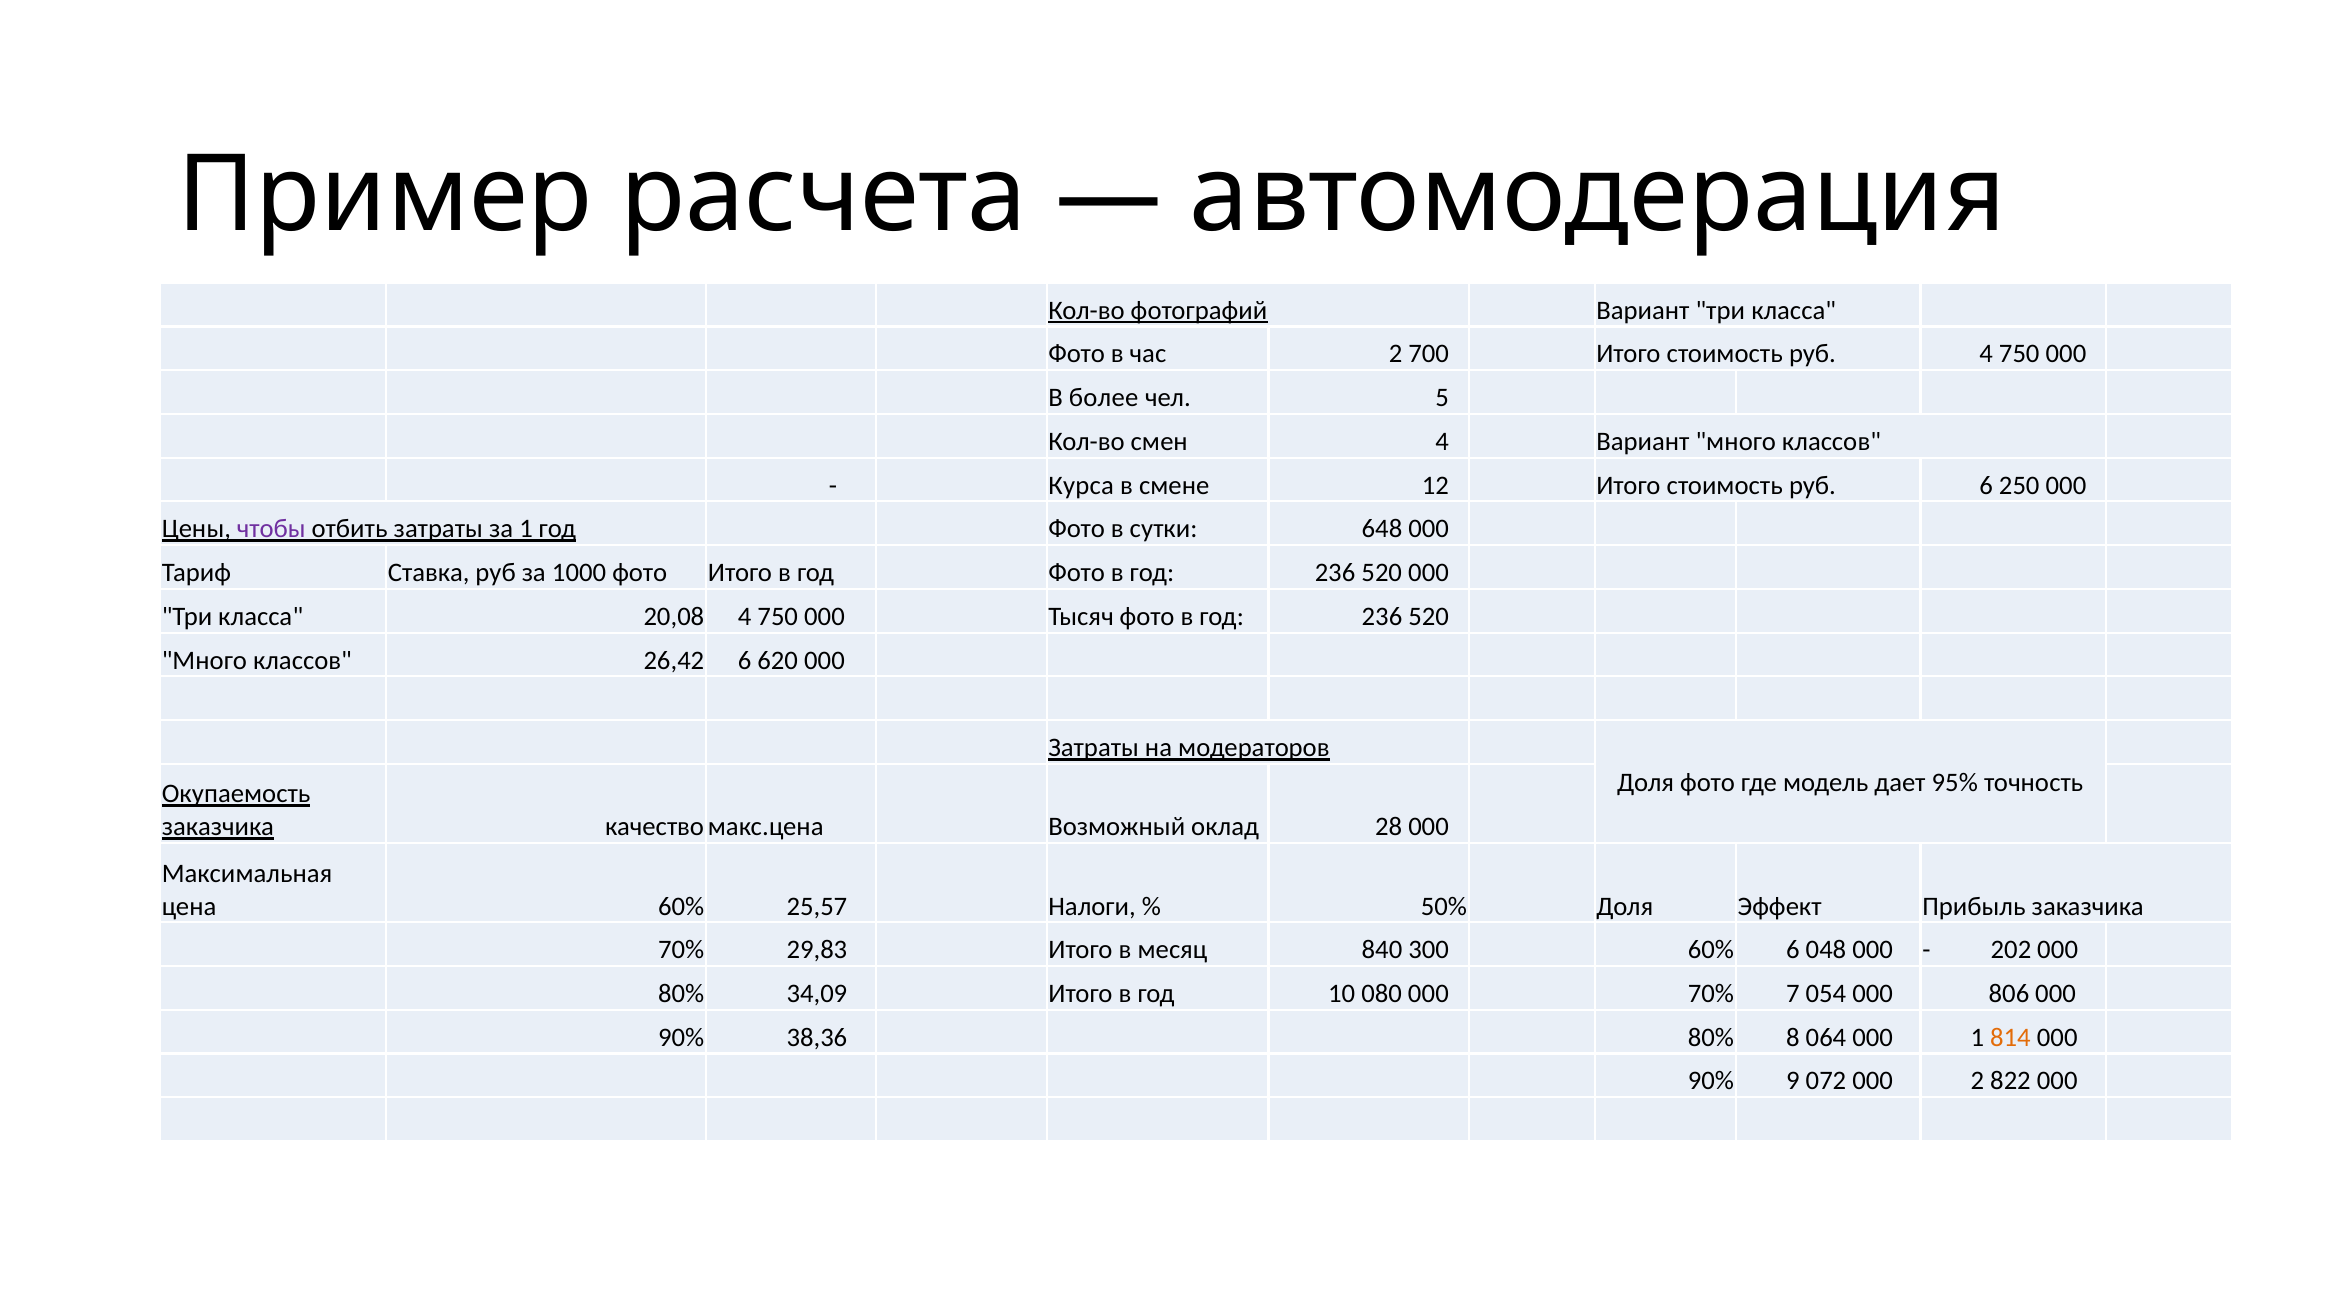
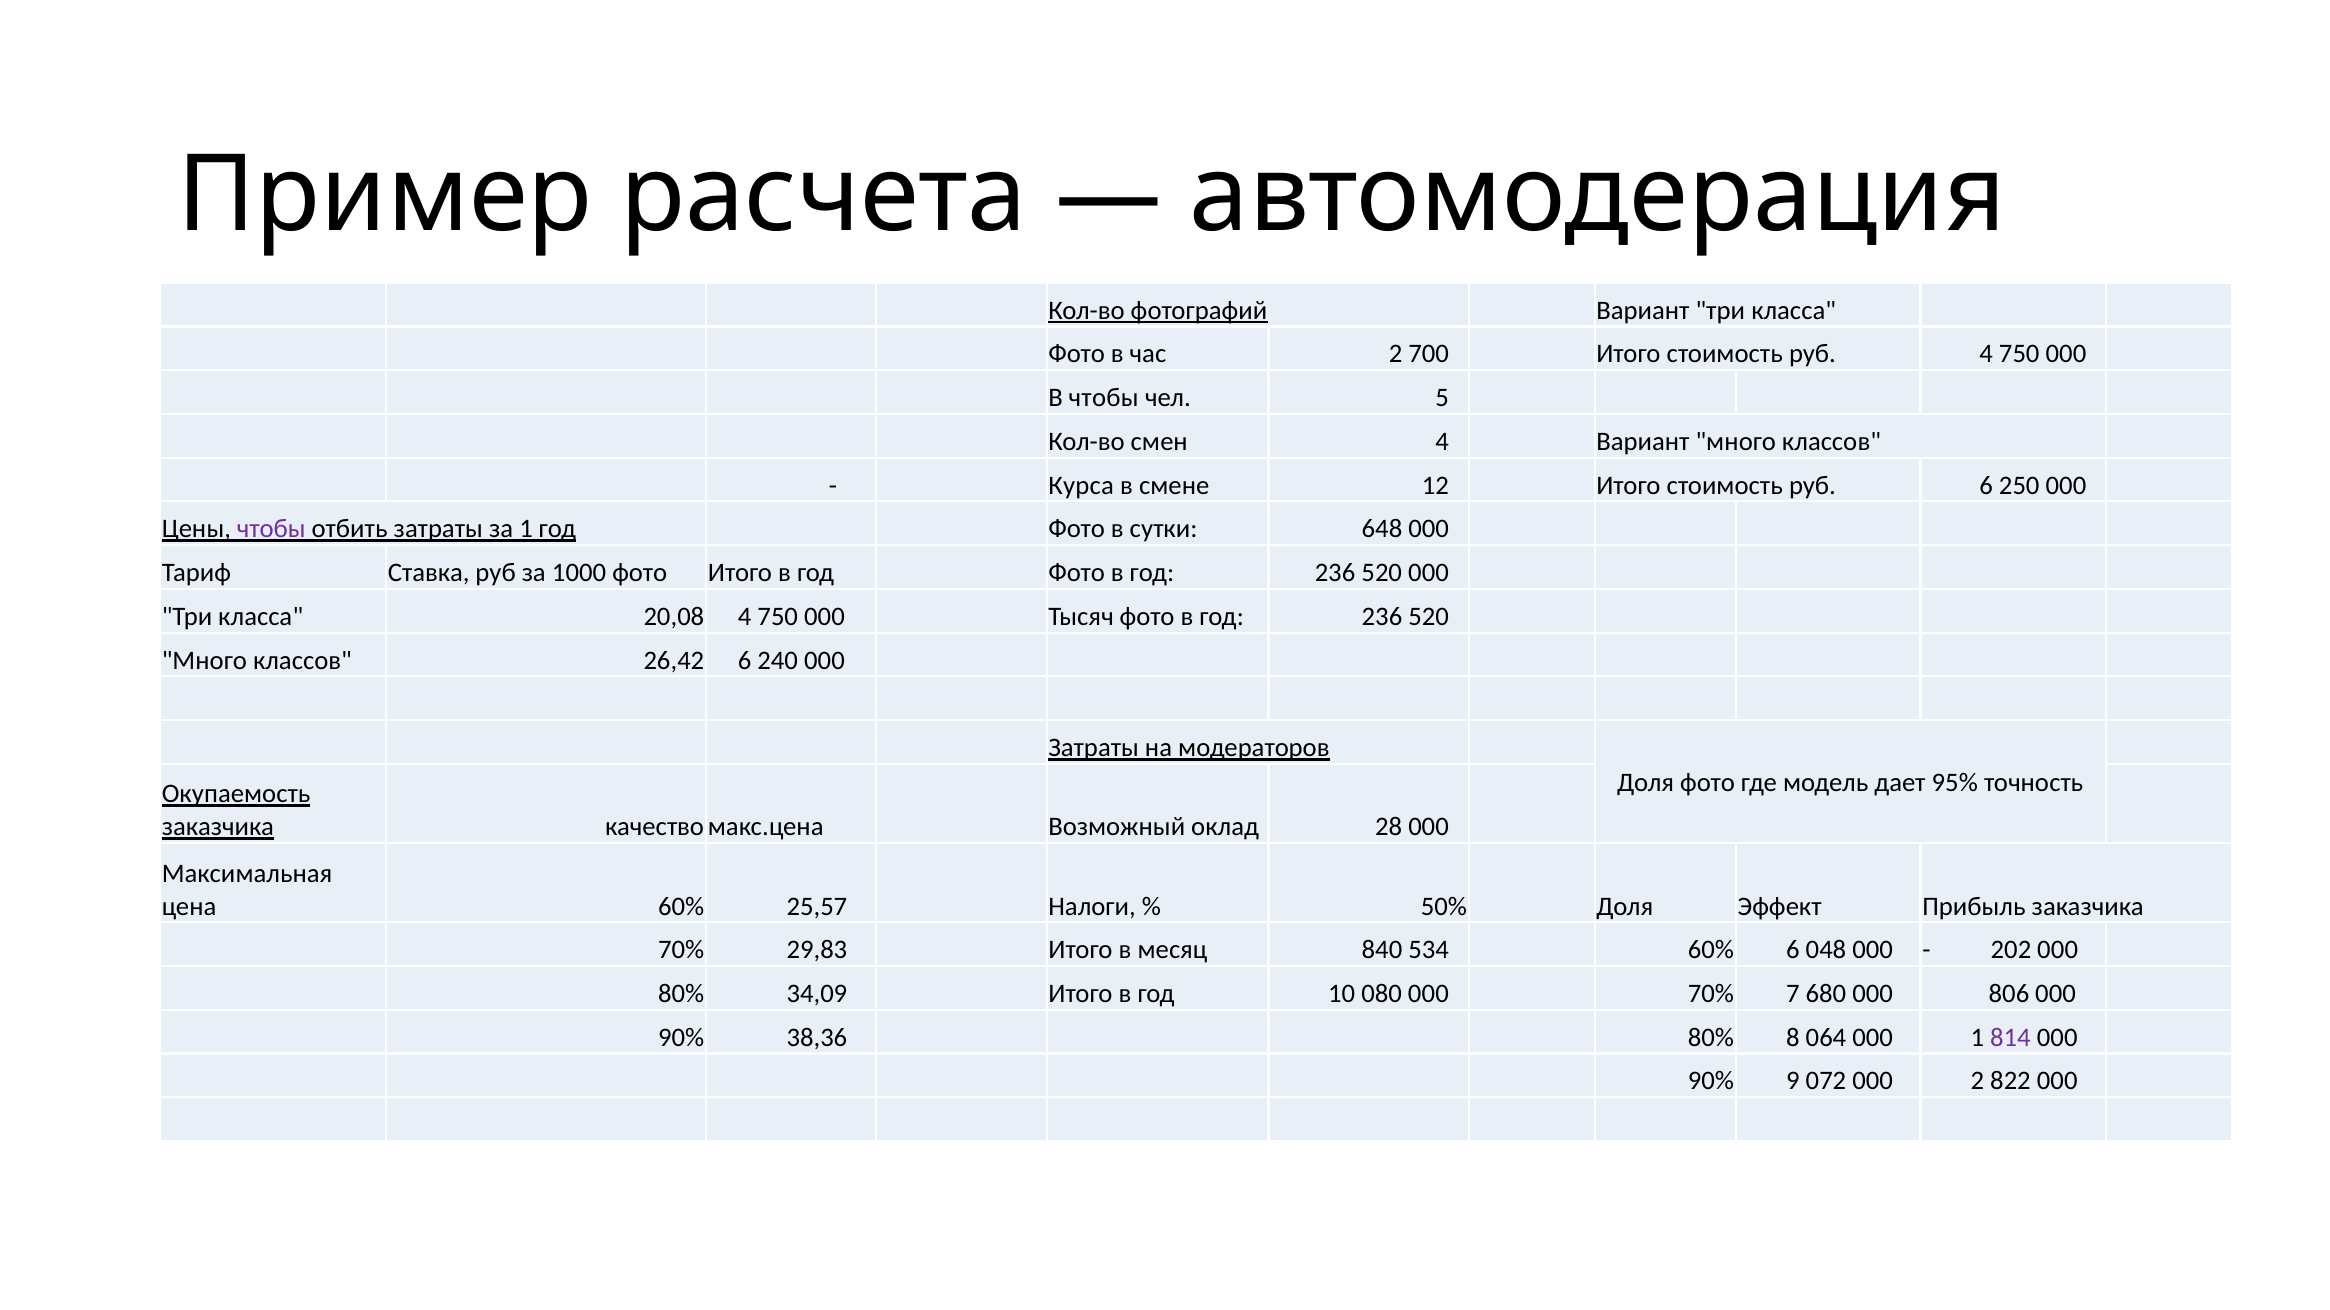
В более: более -> чтобы (1104, 398)
620: 620 -> 240 (778, 661)
300: 300 -> 534 (1429, 950)
054: 054 -> 680 (1826, 994)
814 colour: orange -> purple (2010, 1038)
